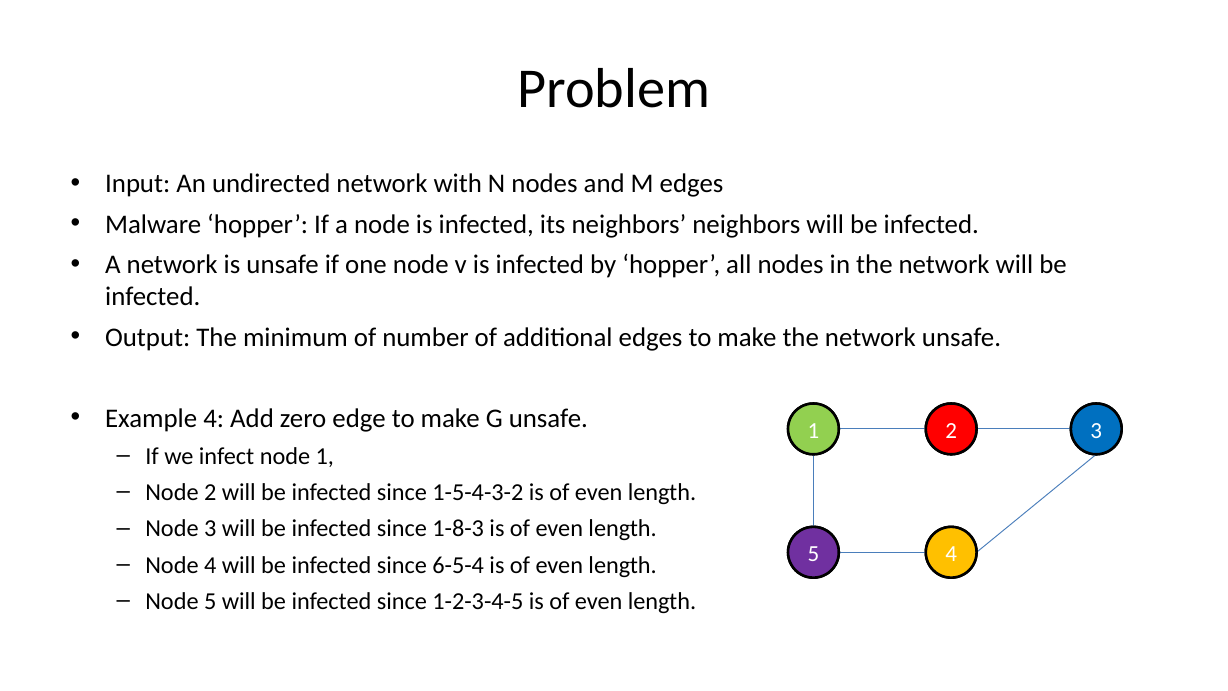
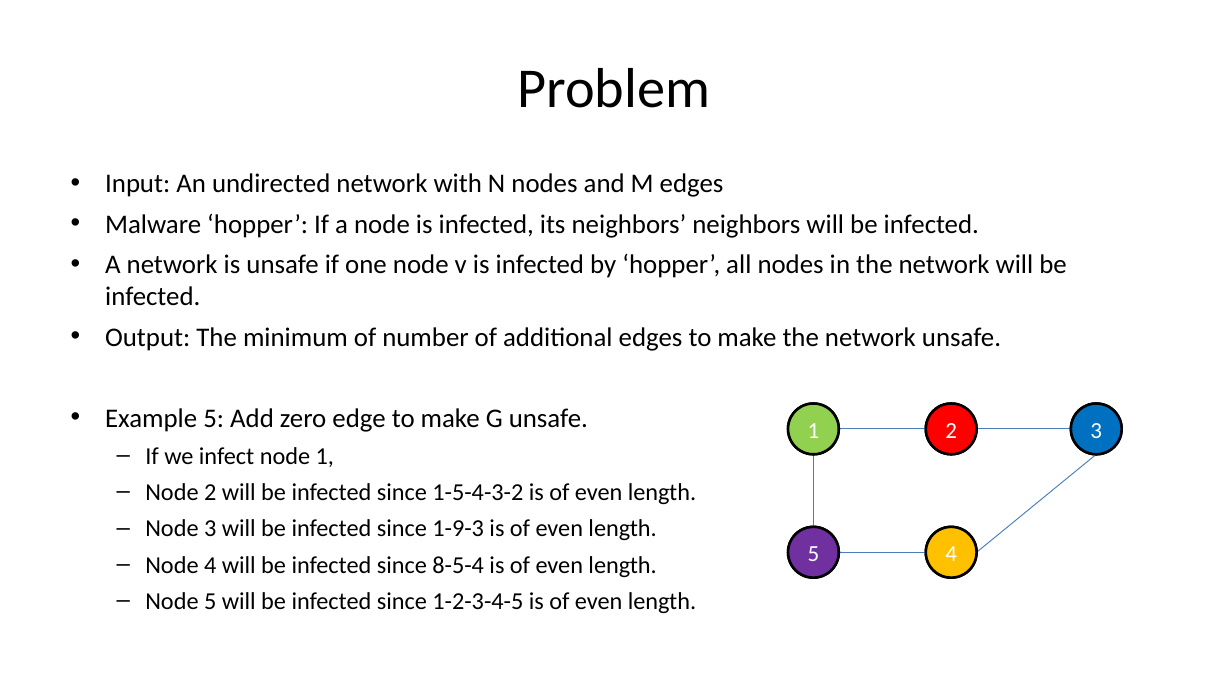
Example 4: 4 -> 5 (214, 418)
1-8-3: 1-8-3 -> 1-9-3 (458, 529)
6-5-4: 6-5-4 -> 8-5-4 (458, 565)
